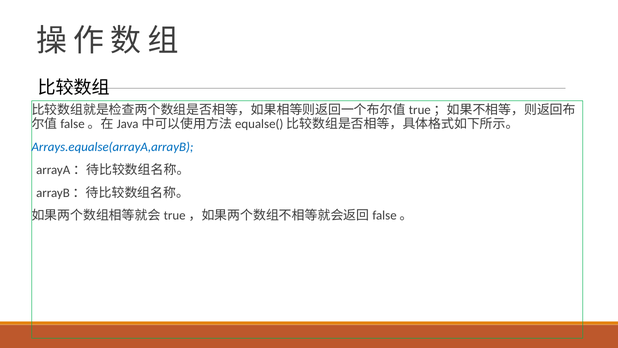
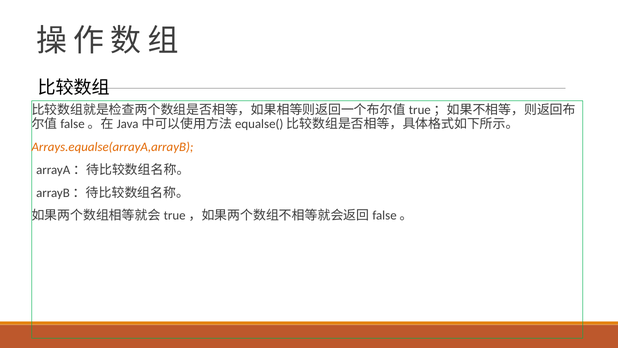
Arrays.equalse(arrayA,arrayB colour: blue -> orange (112, 147)
